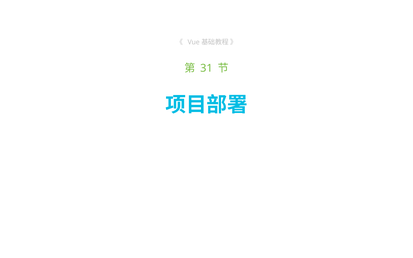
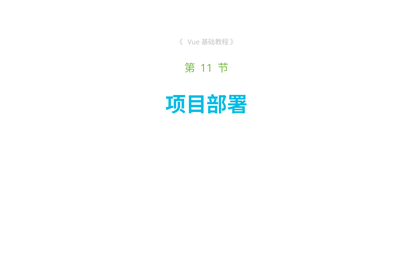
31: 31 -> 11 (206, 68)
